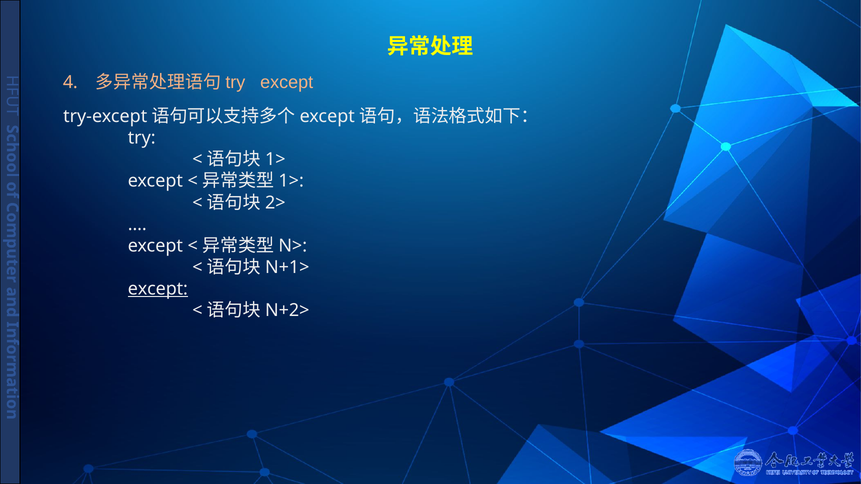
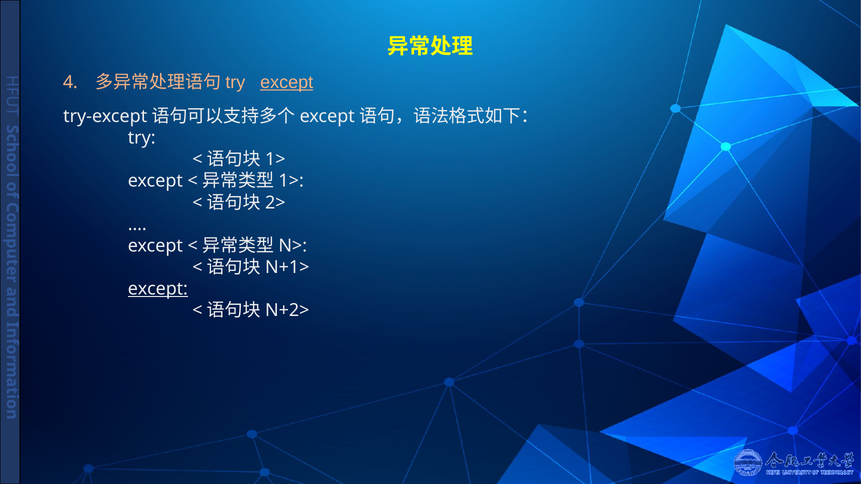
except underline: none -> present (287, 82)
